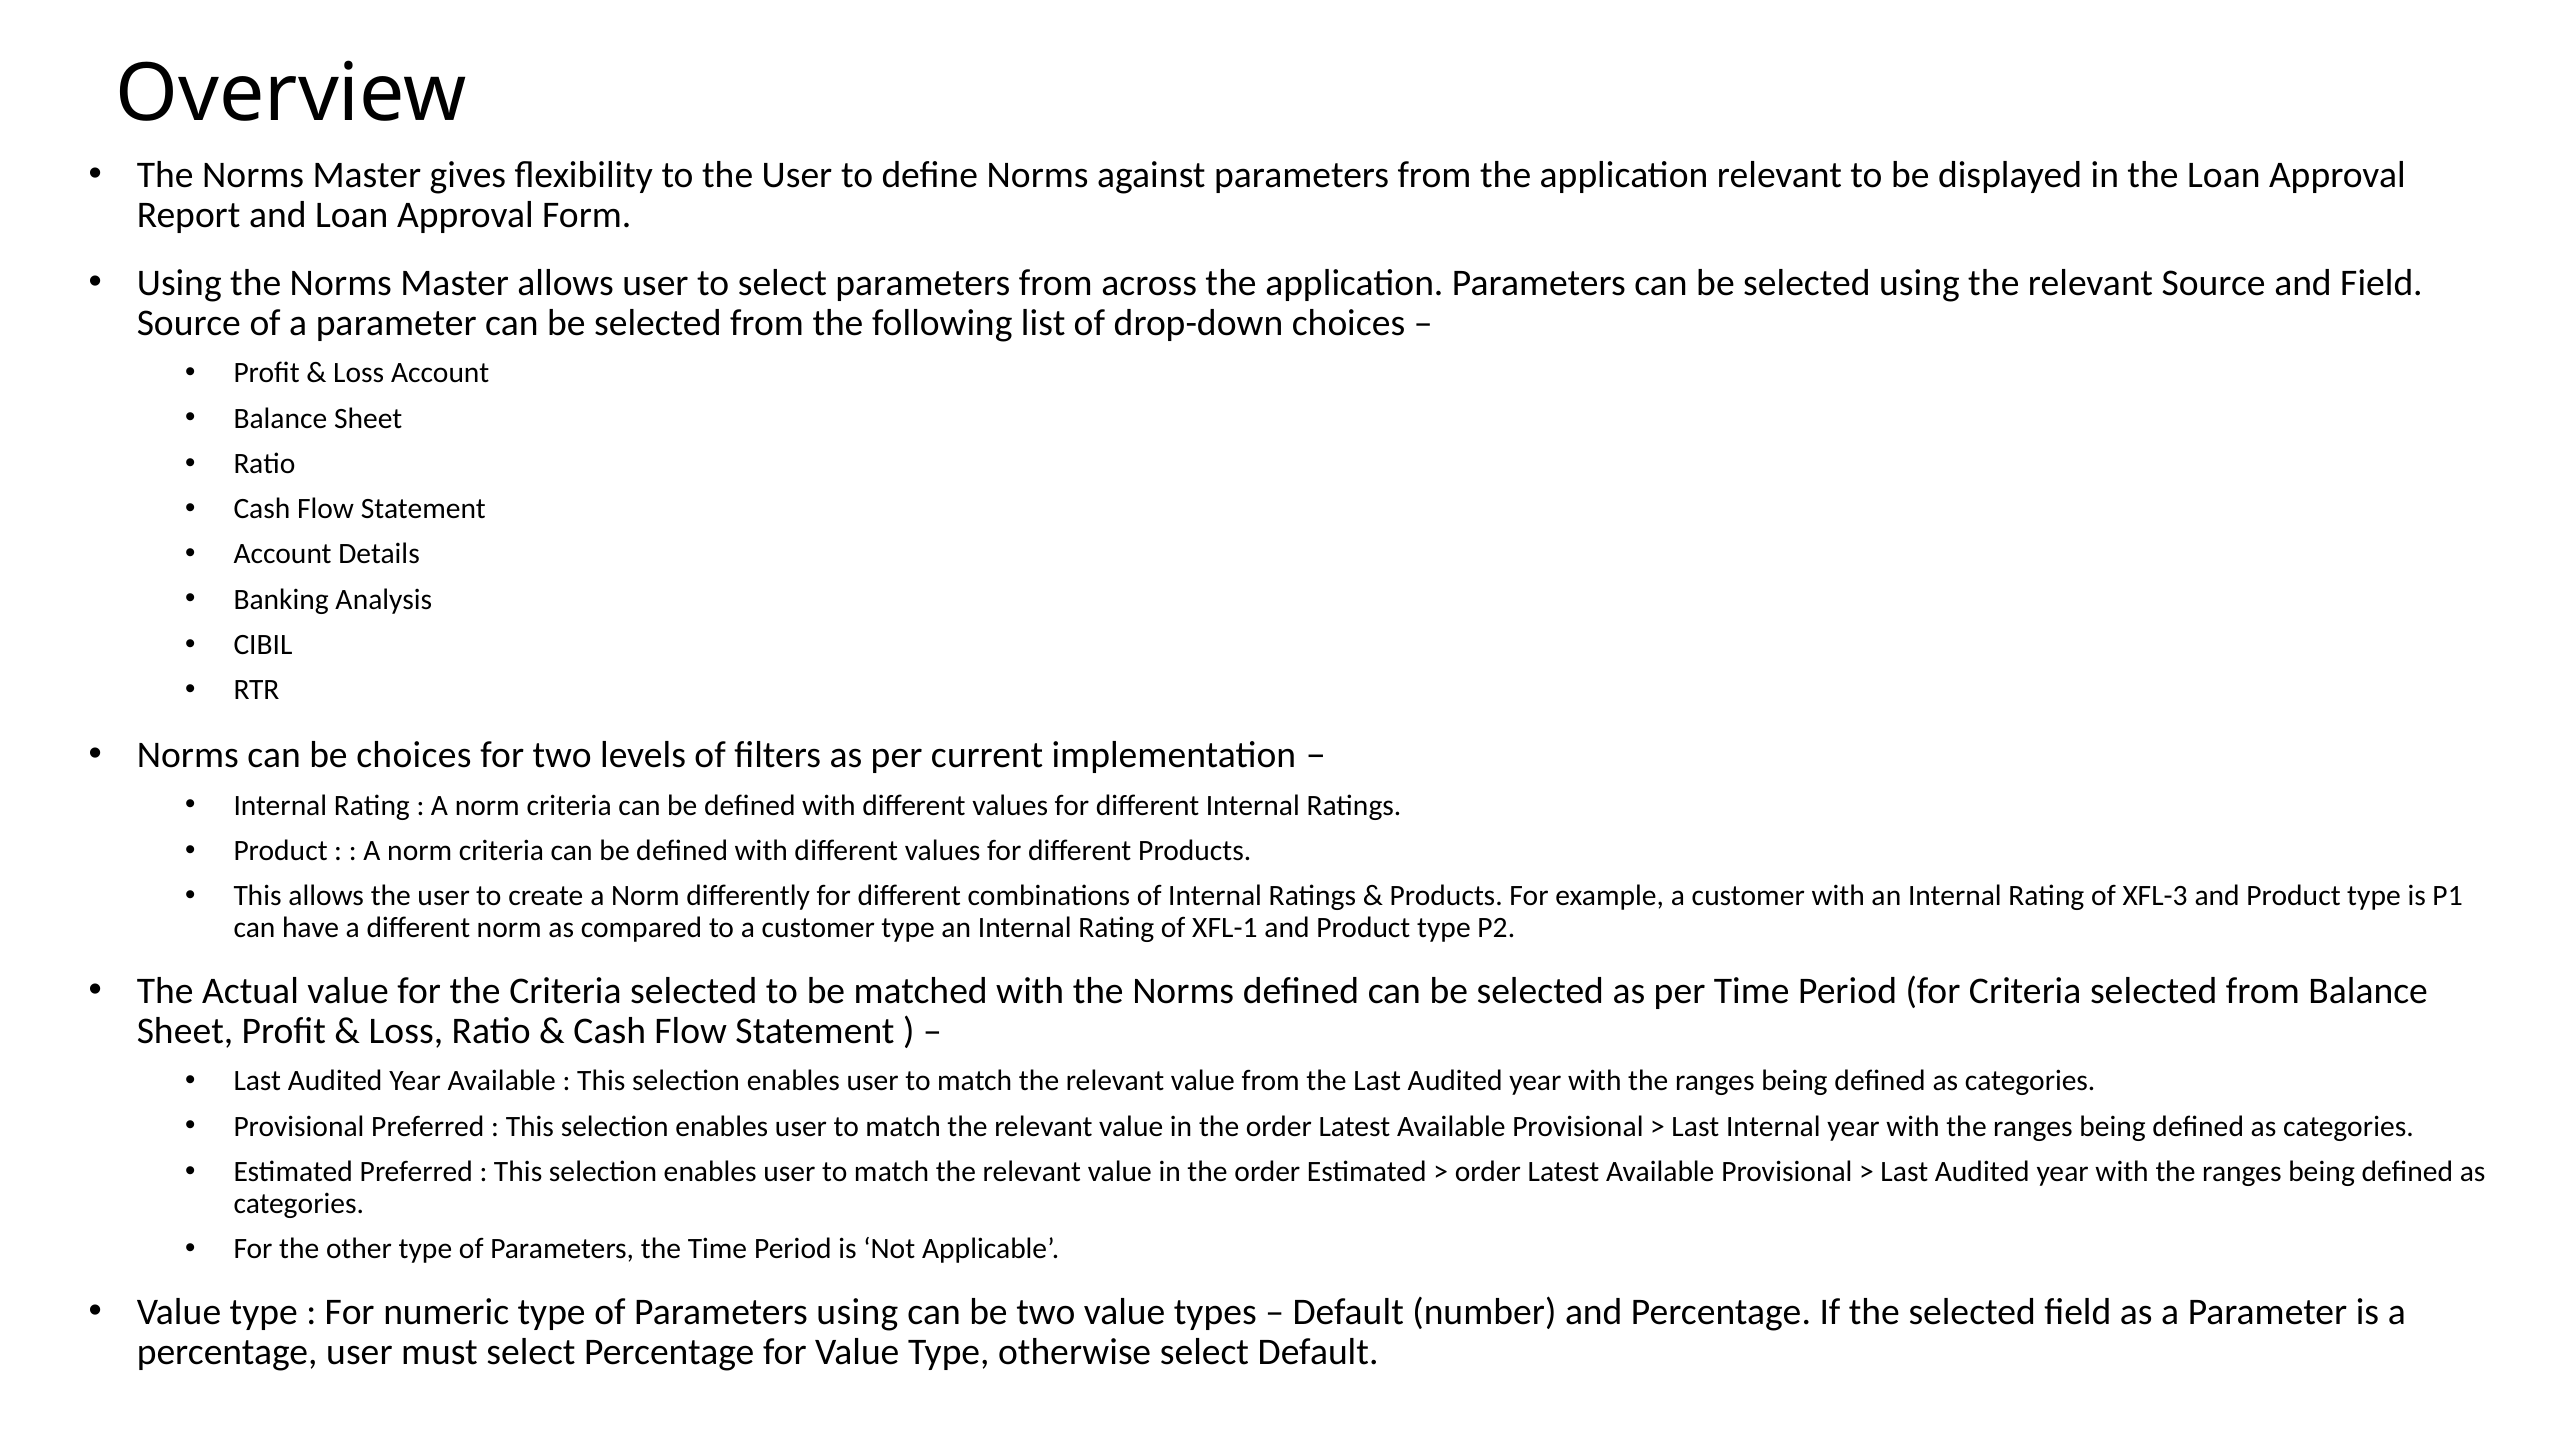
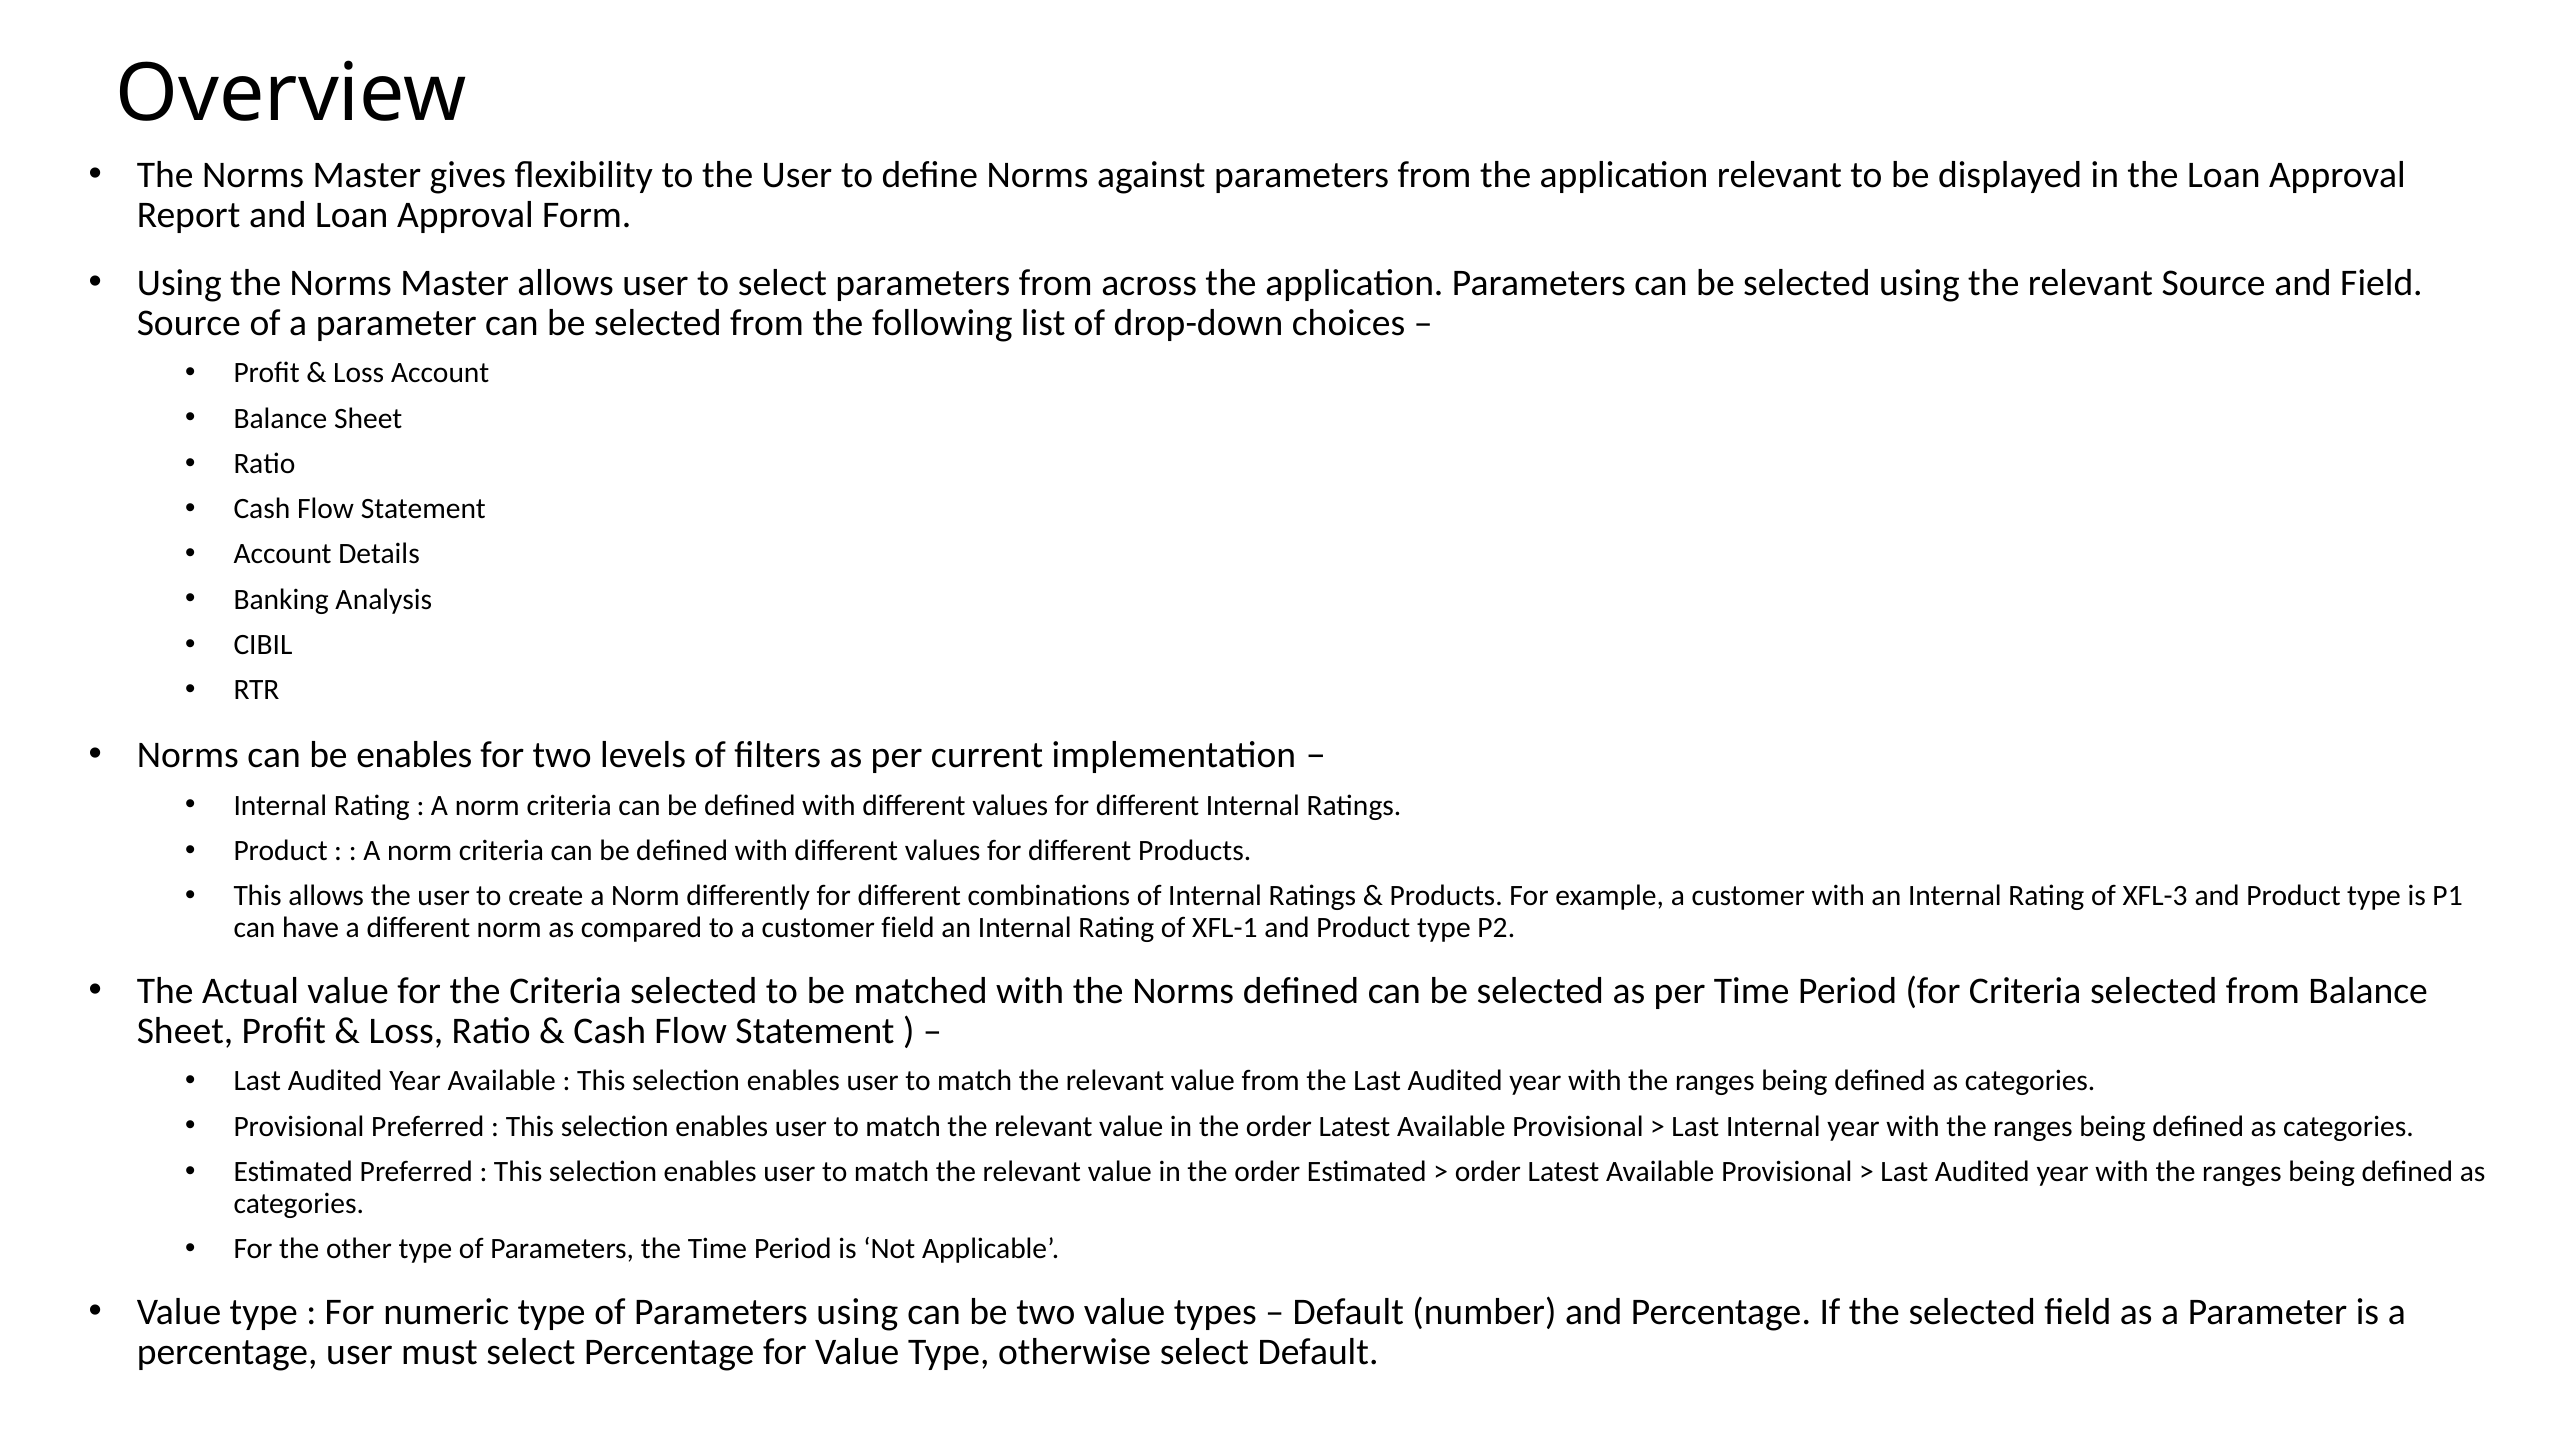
be choices: choices -> enables (414, 755)
customer type: type -> field (908, 928)
